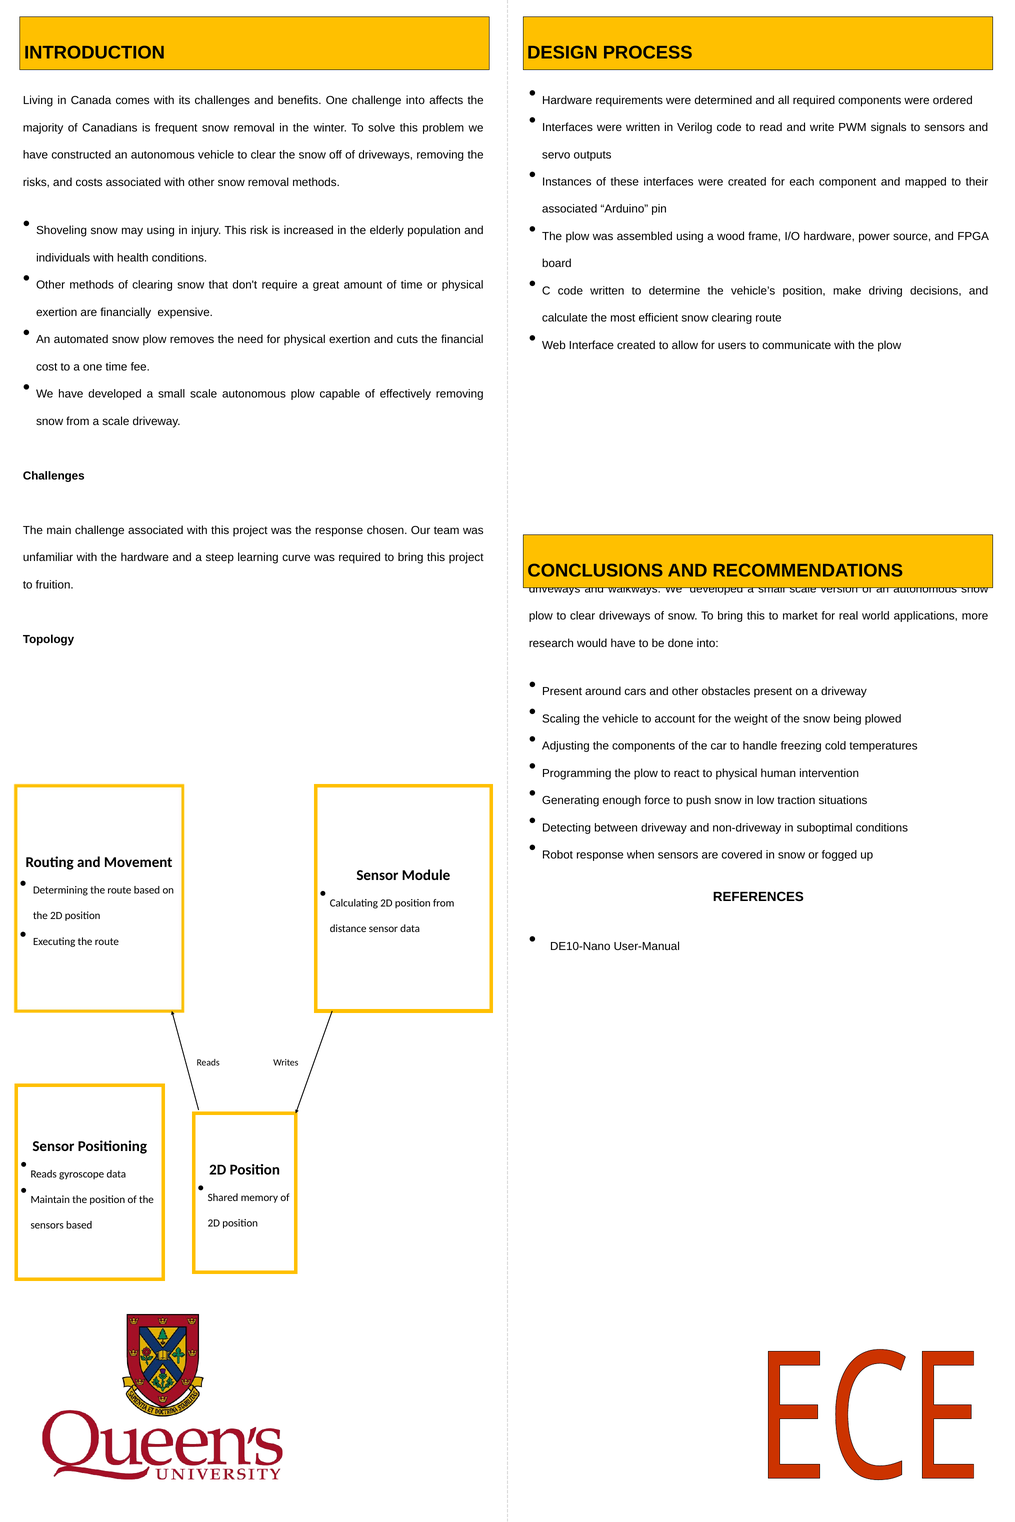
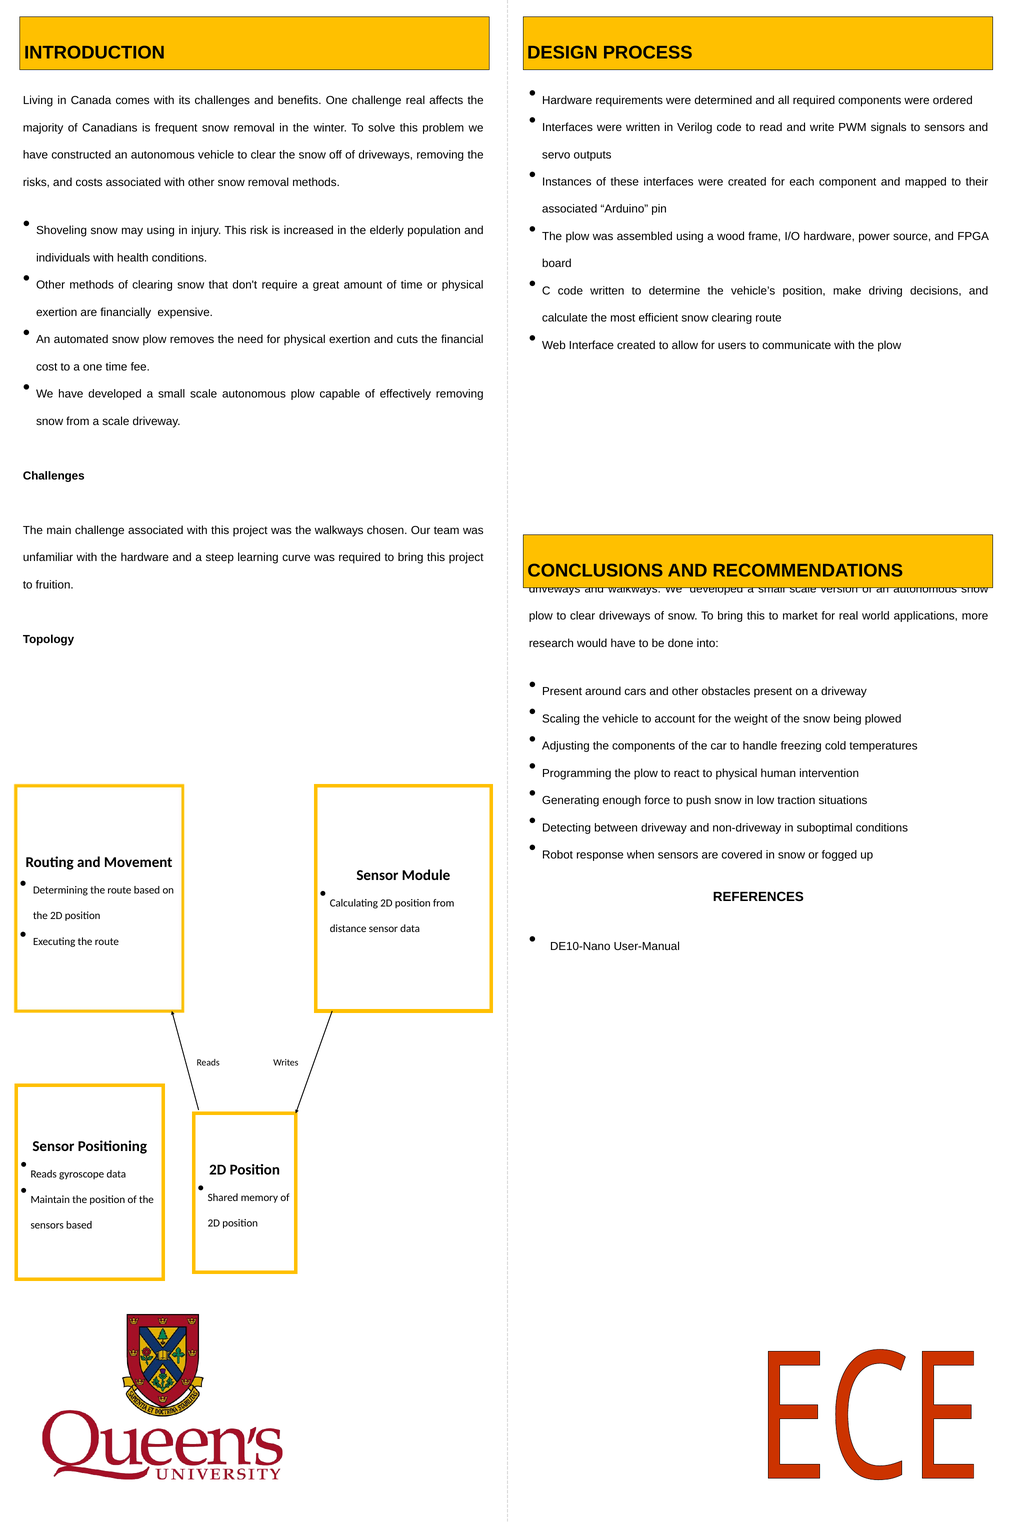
challenge into: into -> real (415, 101)
the response: response -> walkways (339, 531)
